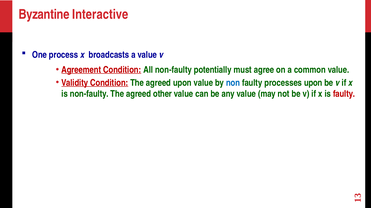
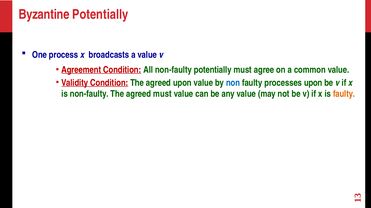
Byzantine Interactive: Interactive -> Potentially (100, 14)
agreed other: other -> must (162, 94)
faulty colour: red -> orange (344, 94)
